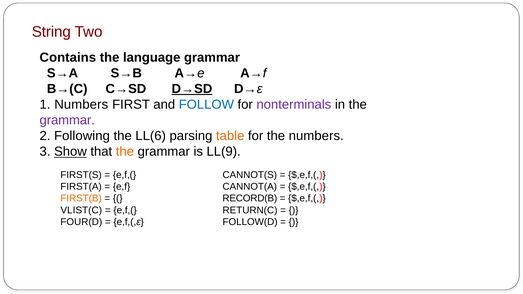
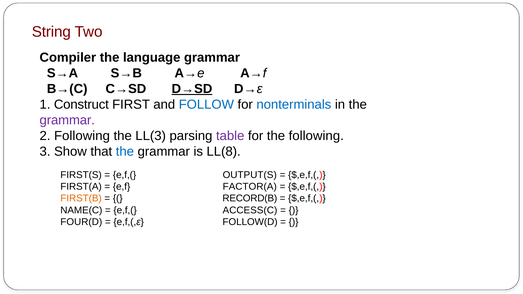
Contains: Contains -> Compiler (68, 58)
1 Numbers: Numbers -> Construct (81, 105)
nonterminals colour: purple -> blue (294, 105)
LL(6: LL(6 -> LL(3 (151, 136)
table colour: orange -> purple (230, 136)
the numbers: numbers -> following (316, 136)
Show underline: present -> none (70, 152)
the colour: orange -> blue (125, 152)
LL(9: LL(9 -> LL(8 (224, 152)
CANNOT(S: CANNOT(S -> OUTPUT(S (250, 175)
CANNOT(A: CANNOT(A -> FACTOR(A (250, 187)
VLIST(C: VLIST(C -> NAME(C (81, 210)
RETURN(C: RETURN(C -> ACCESS(C (250, 210)
